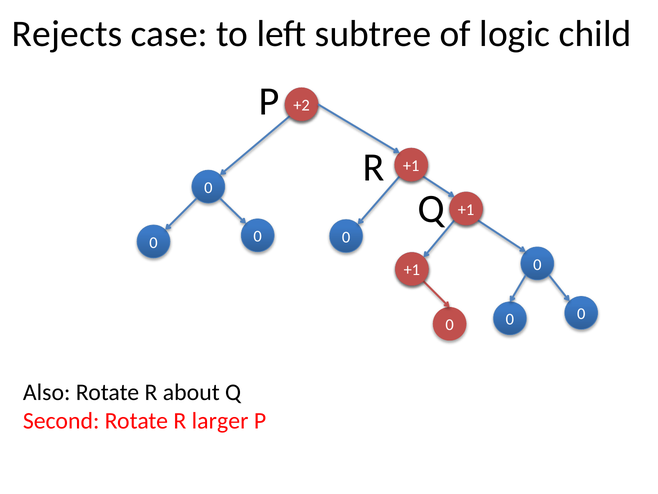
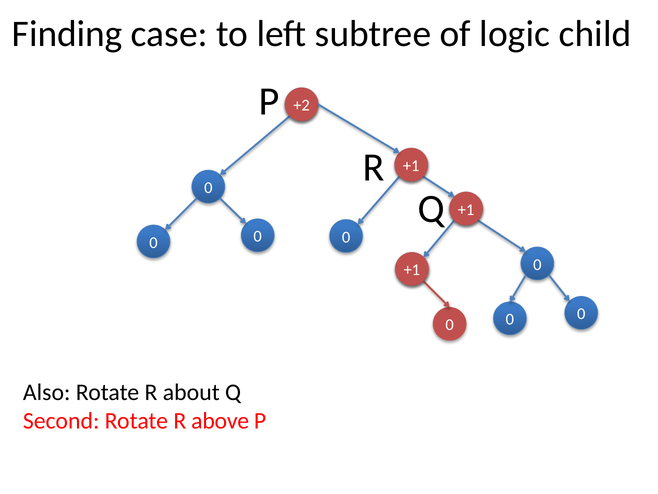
Rejects: Rejects -> Finding (67, 34)
larger: larger -> above (220, 420)
